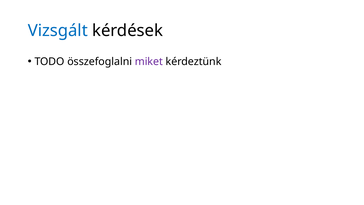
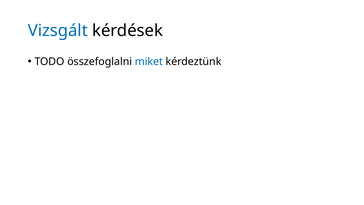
miket colour: purple -> blue (149, 62)
